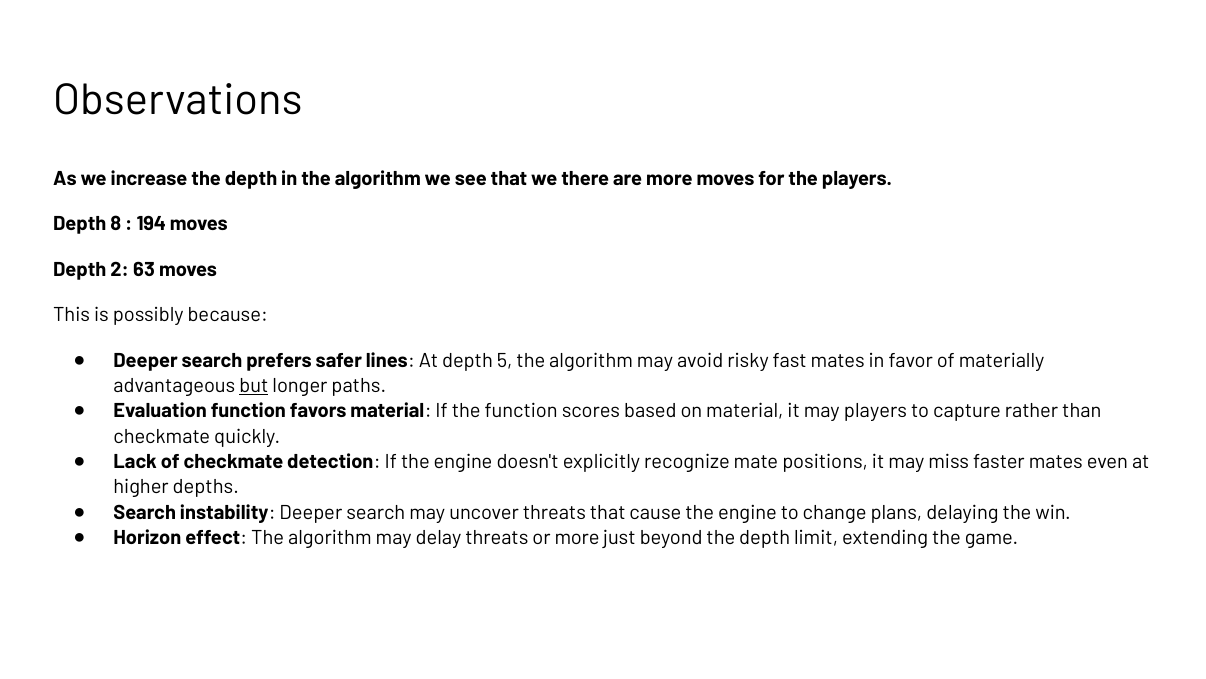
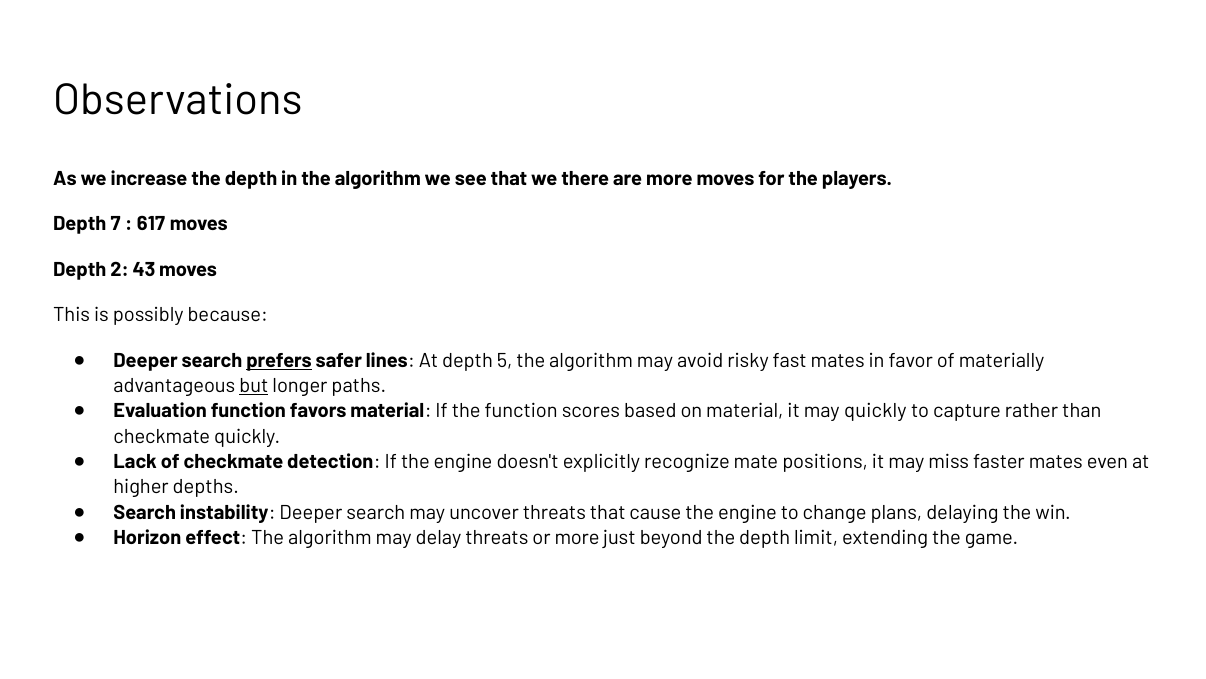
8: 8 -> 7 (116, 224)
194: 194 -> 617 (151, 224)
63: 63 -> 43 (144, 269)
prefers underline: none -> present (279, 360)
may players: players -> quickly (875, 411)
